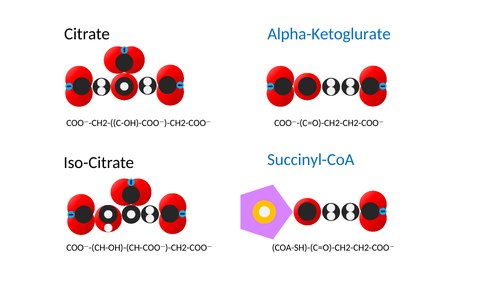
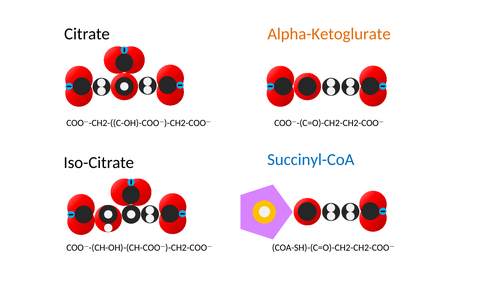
Alpha-Ketoglurate colour: blue -> orange (329, 34)
